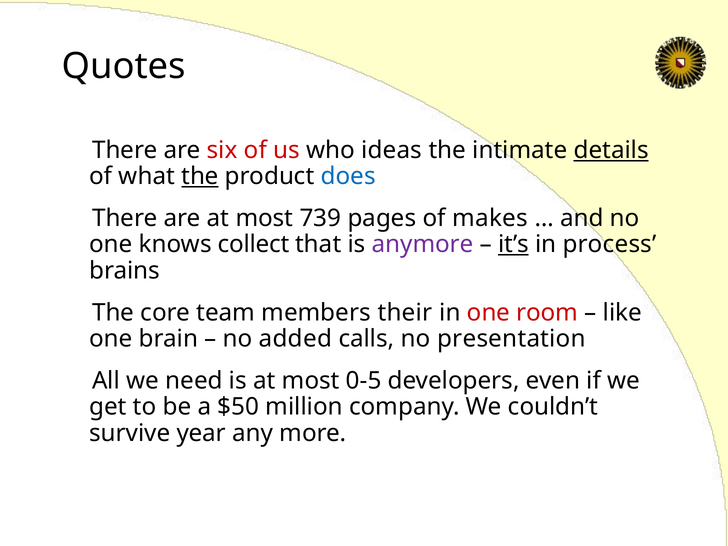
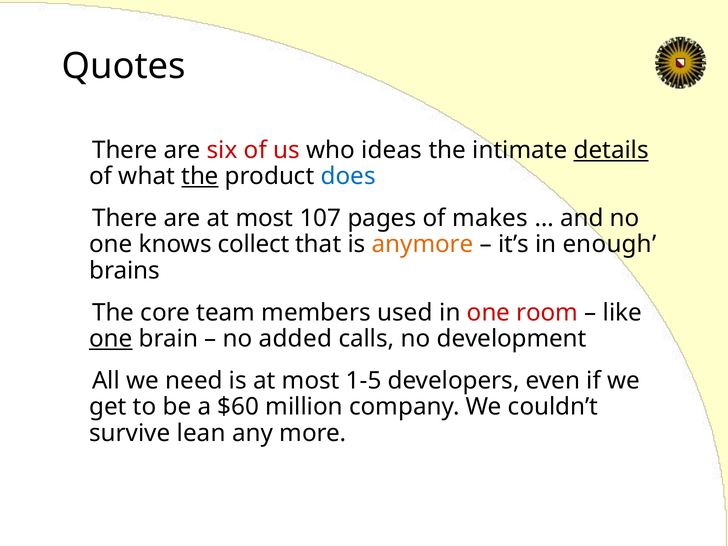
739: 739 -> 107 (320, 218)
anymore colour: purple -> orange (423, 244)
it’s underline: present -> none (513, 244)
process: process -> enough (609, 244)
their: their -> used (405, 313)
one underline: none -> present (111, 339)
presentation: presentation -> development (512, 339)
0-5: 0-5 -> 1-5 (364, 381)
$50: $50 -> $60 (238, 407)
year: year -> lean (201, 433)
